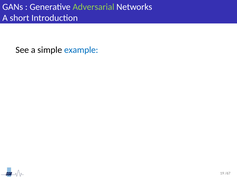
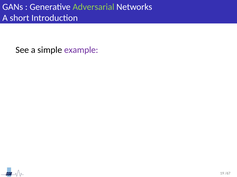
example colour: blue -> purple (81, 50)
